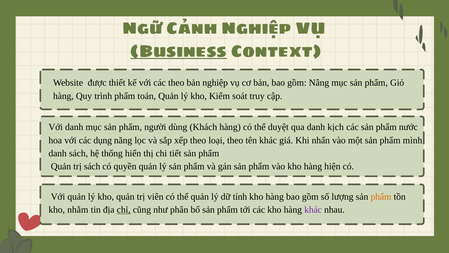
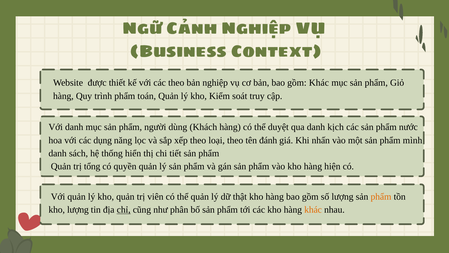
Business underline: present -> none (179, 51)
gồm Nâng: Nâng -> Khác (319, 83)
tên khác: khác -> đánh (268, 140)
trị sách: sách -> tổng (92, 166)
tính: tính -> thật (240, 196)
kho nhằm: nhằm -> lượng (78, 209)
khác colour: purple -> orange (313, 209)
